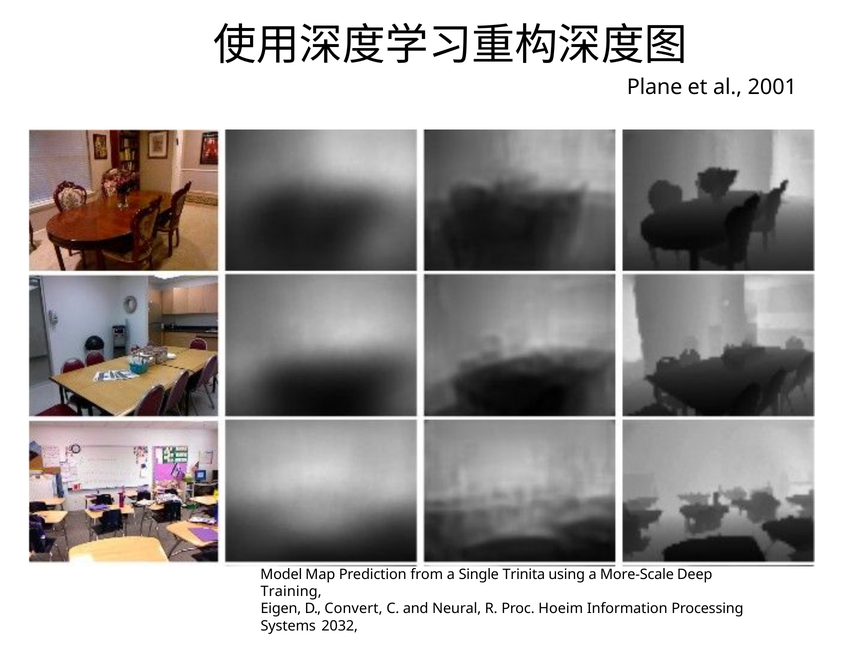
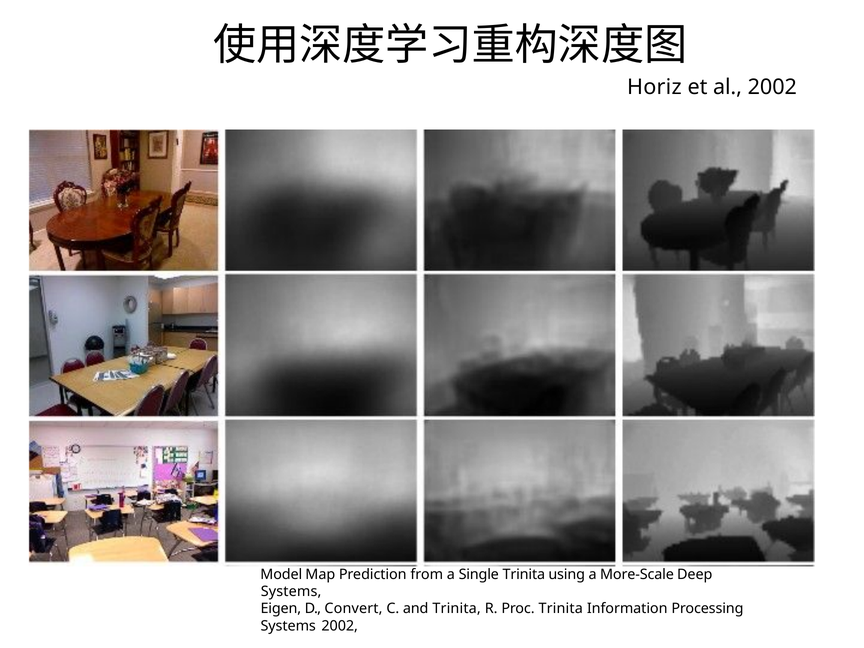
Plane: Plane -> Horiz (654, 87)
al 2001: 2001 -> 2002 (772, 87)
Training: Training -> Systems (291, 591)
and Neural: Neural -> Trinita (457, 609)
Proc Hoeim: Hoeim -> Trinita (561, 609)
Systems 2032: 2032 -> 2002 (340, 626)
